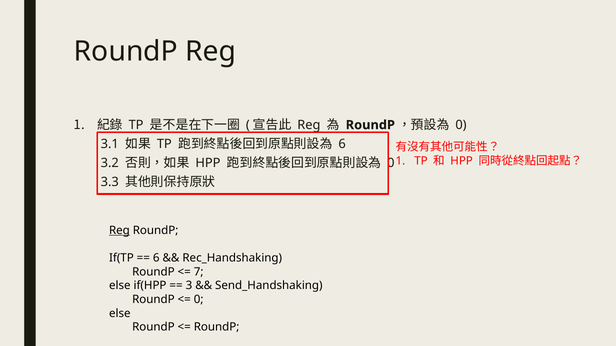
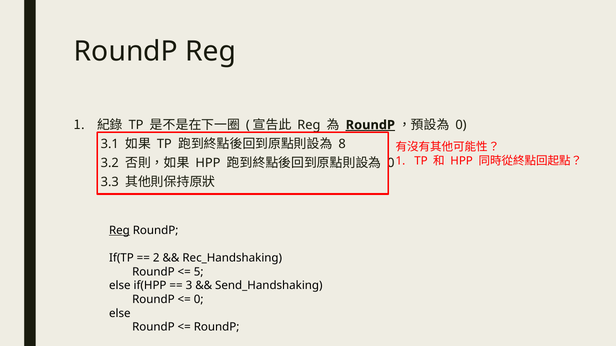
RoundP underline: none -> present (370, 125)
6: 6 -> 8 (342, 144)
6: 6 -> 2 (156, 258)
7: 7 -> 5 (199, 272)
